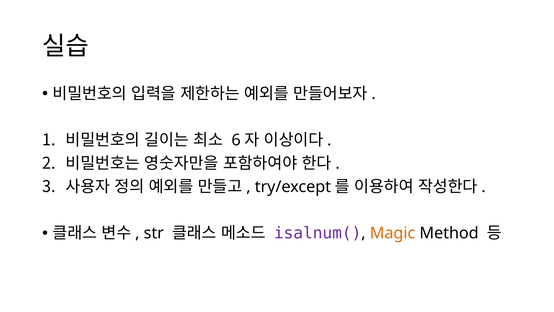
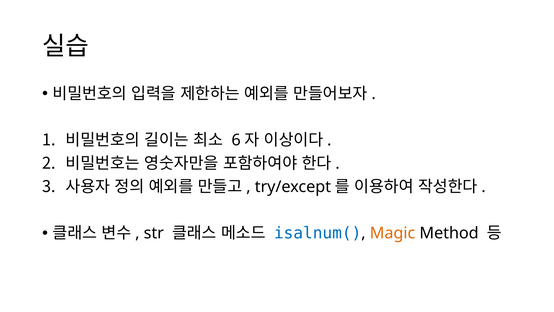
isalnum( colour: purple -> blue (318, 233)
